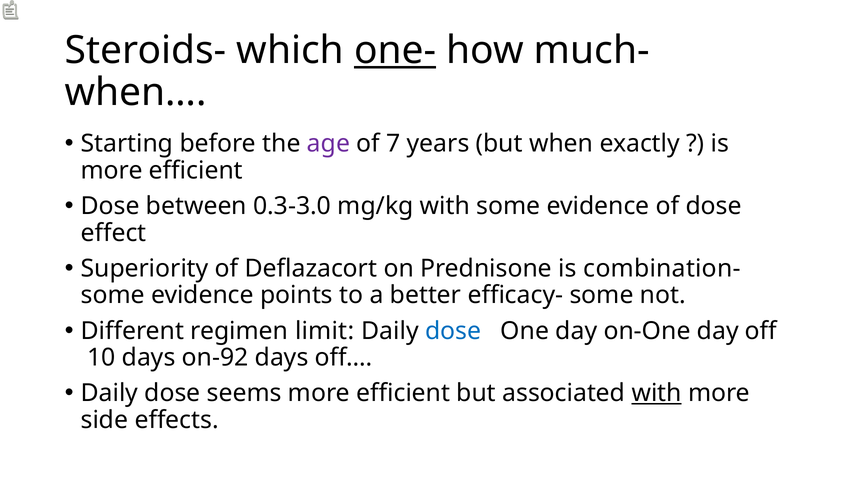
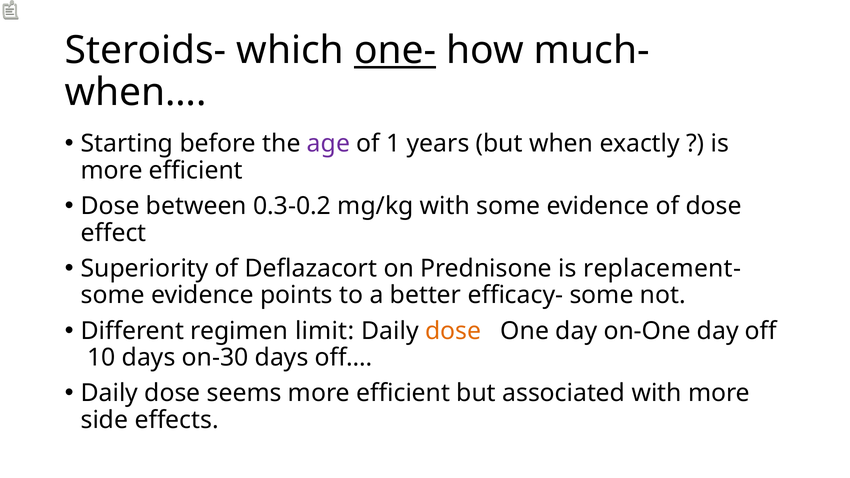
7: 7 -> 1 (393, 144)
0.3-3.0: 0.3-3.0 -> 0.3-0.2 (292, 206)
combination-: combination- -> replacement- (662, 269)
dose colour: blue -> orange (453, 331)
on-92: on-92 -> on-30 (215, 358)
with underline: present -> none (657, 393)
